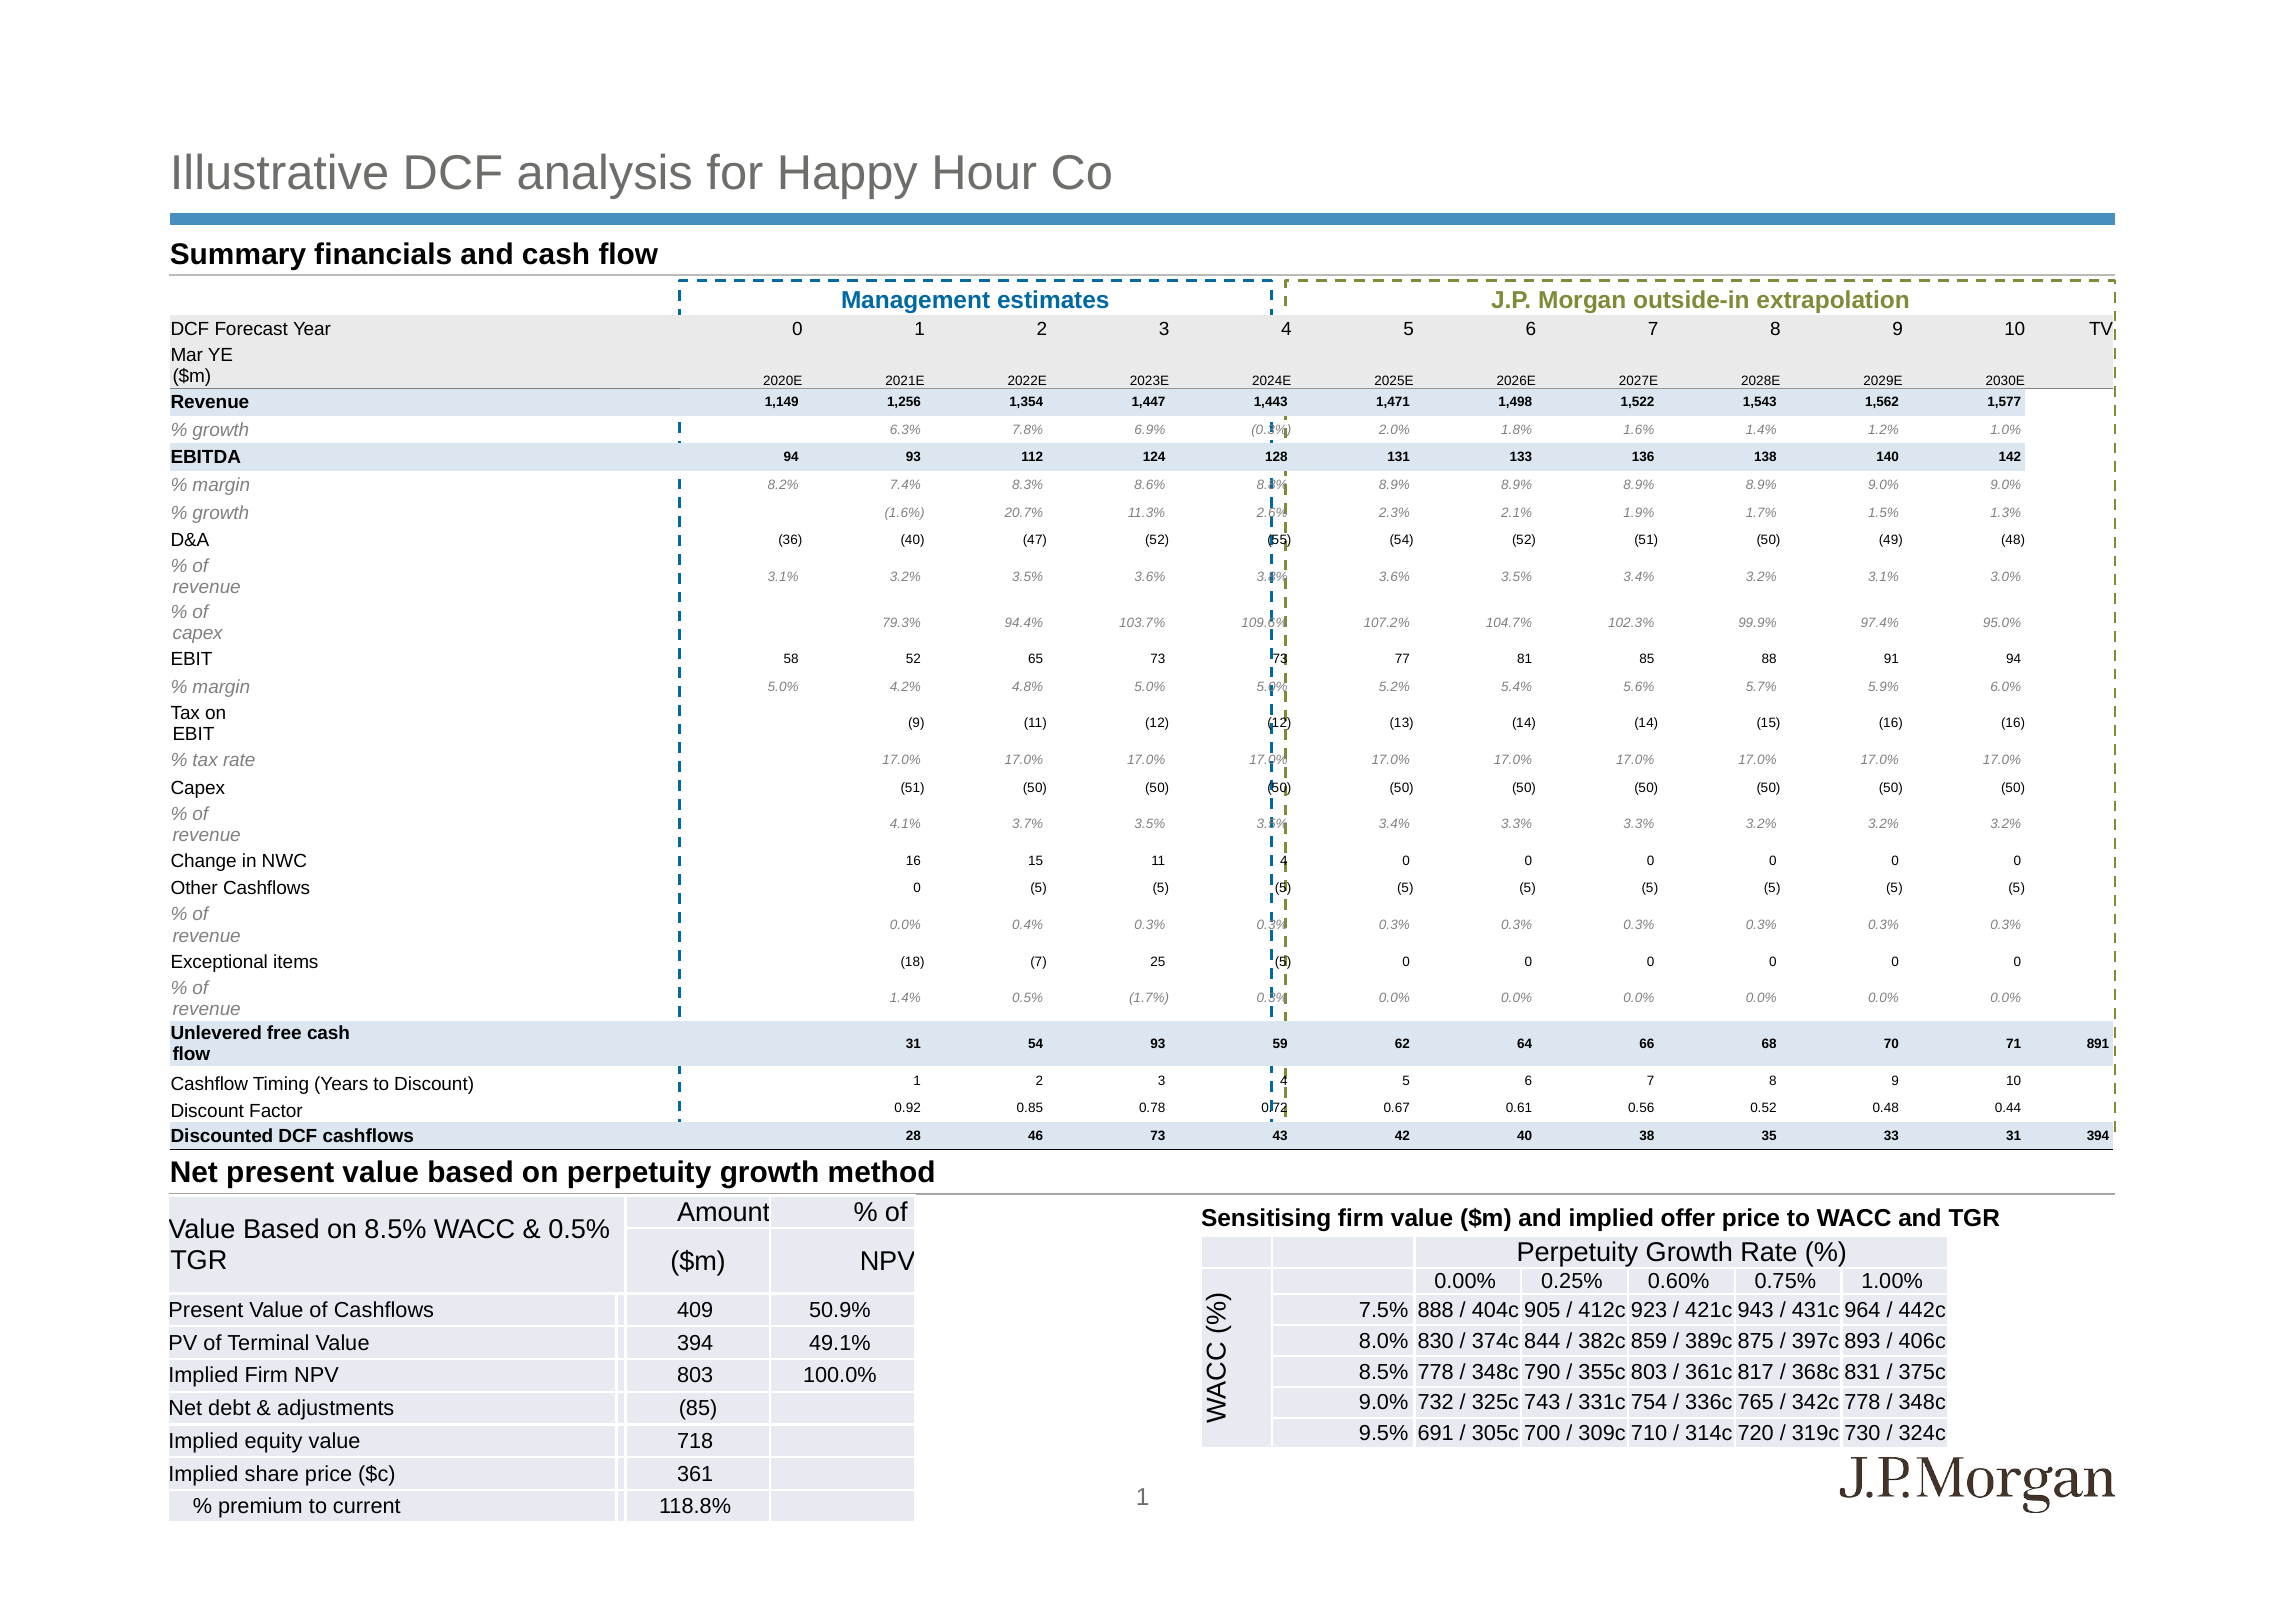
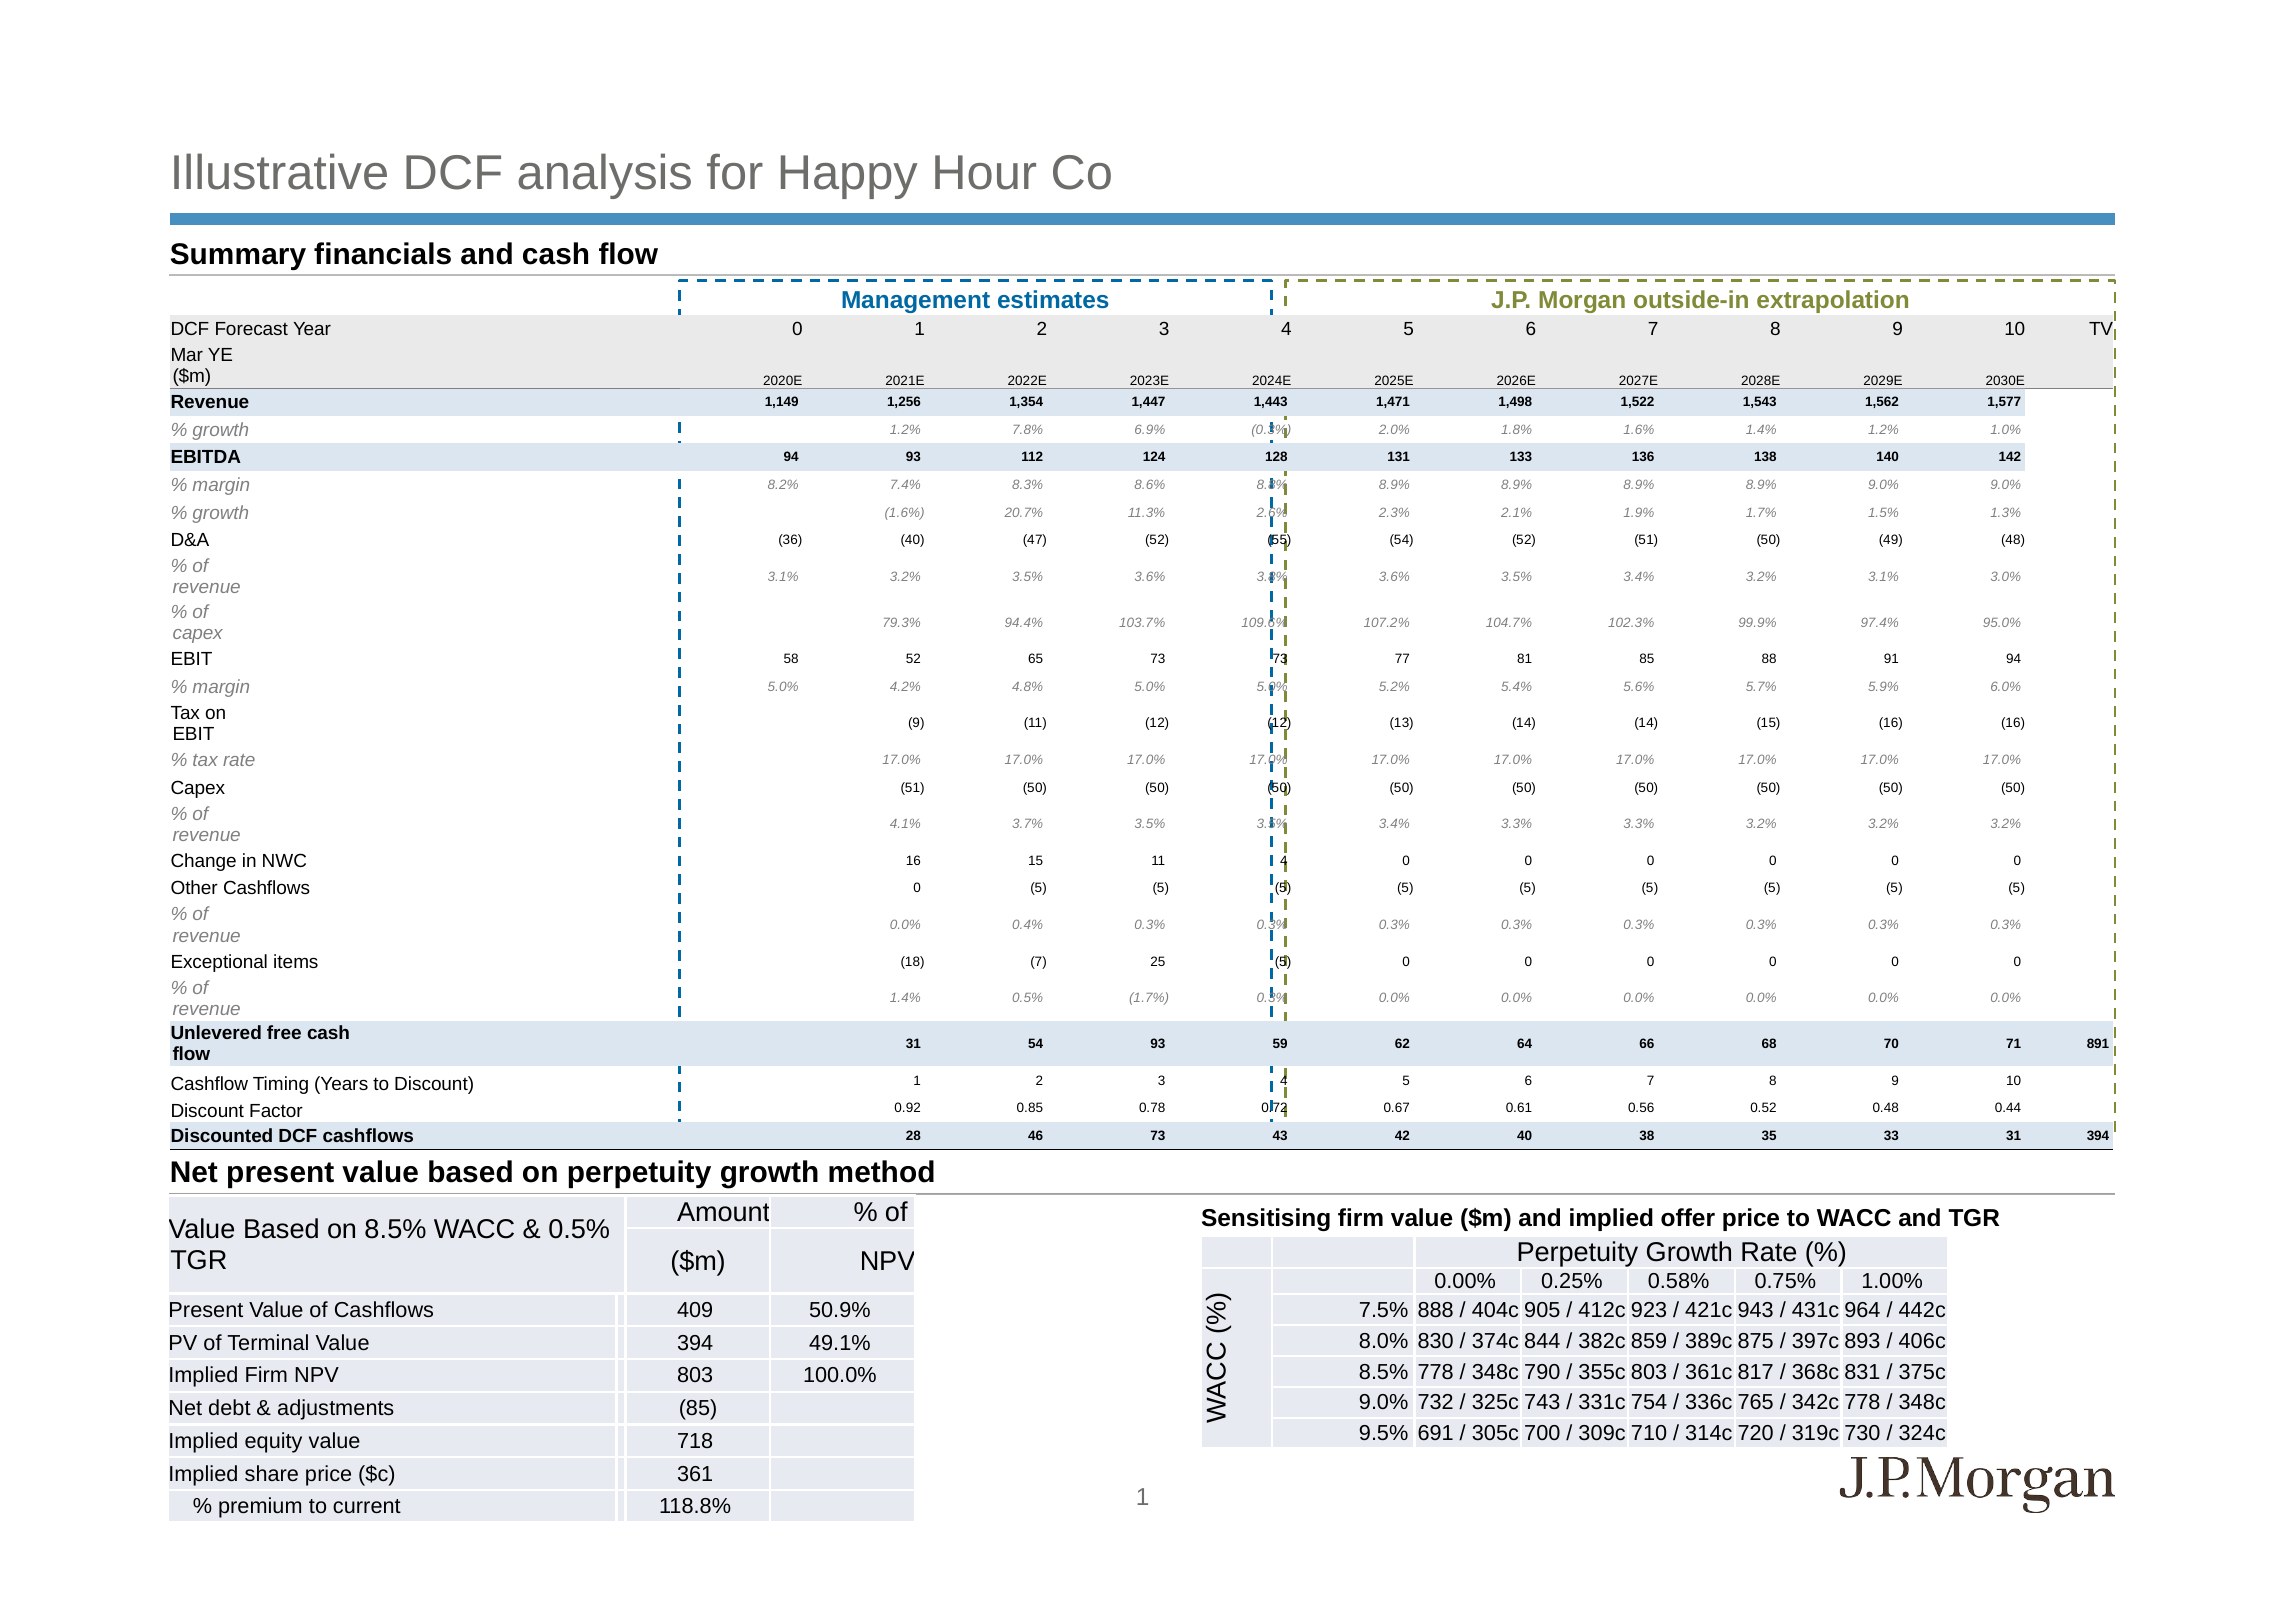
growth 6.3%: 6.3% -> 1.2% (905, 430)
0.60%: 0.60% -> 0.58% (1679, 1281)
